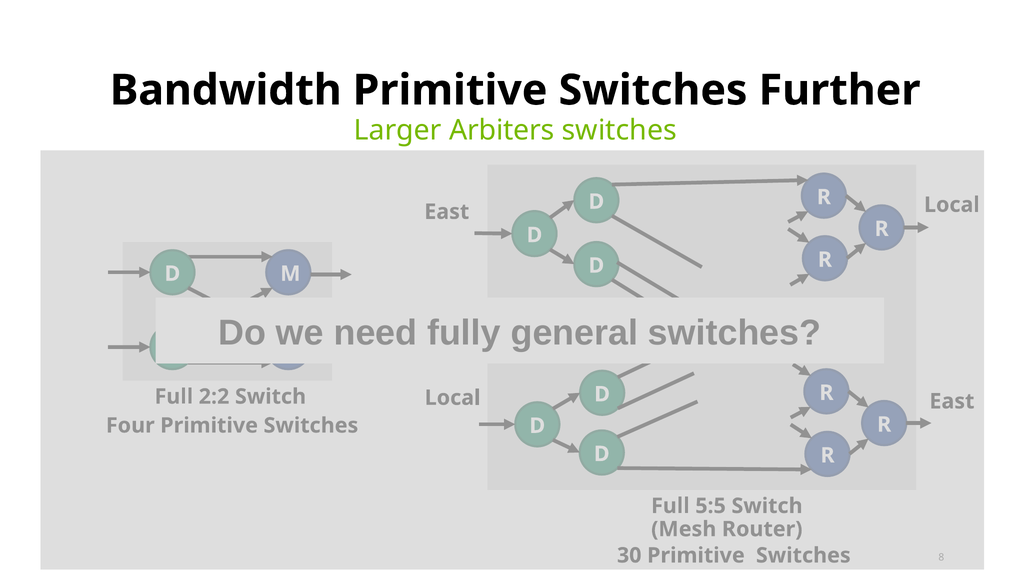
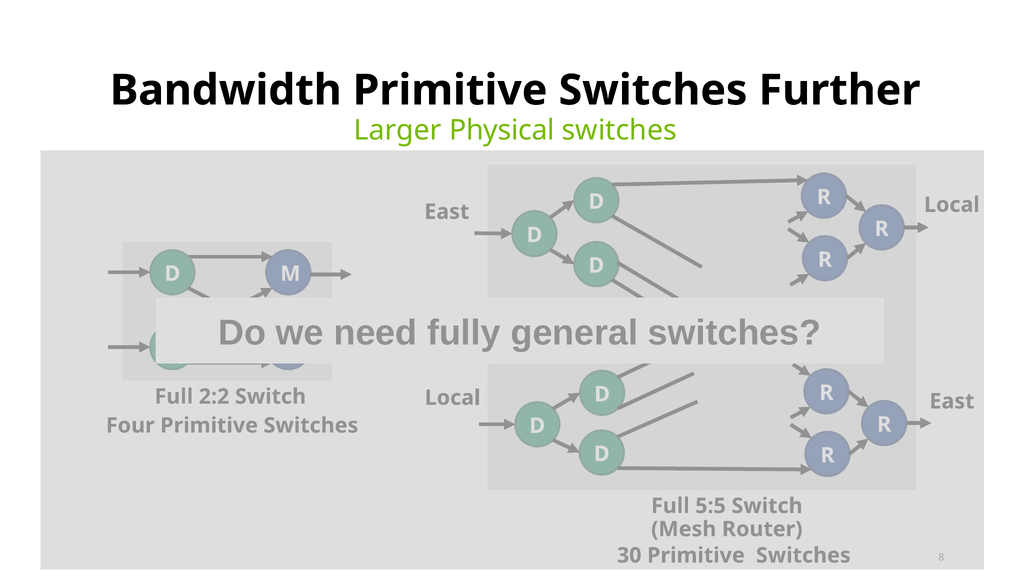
Arbiters: Arbiters -> Physical (502, 130)
